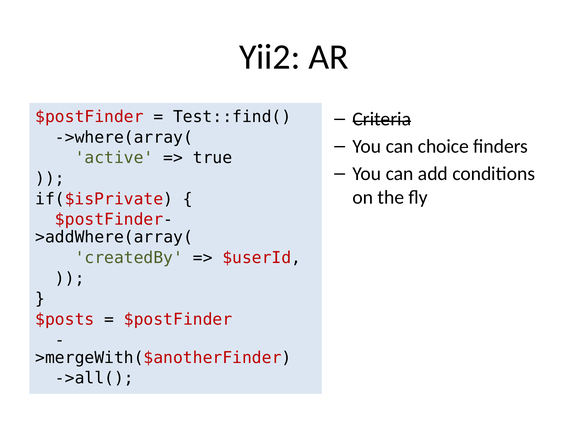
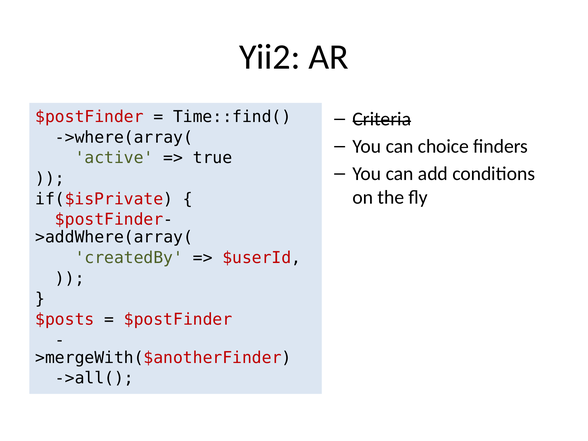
Test::find(: Test::find( -> Time::find( (232, 117)
